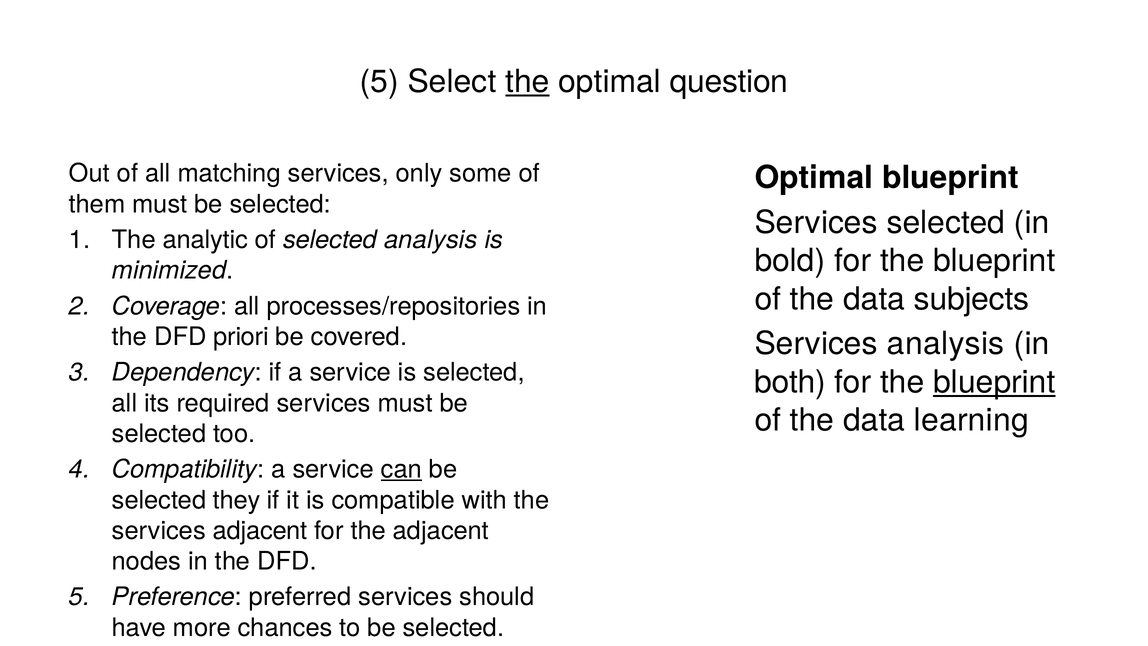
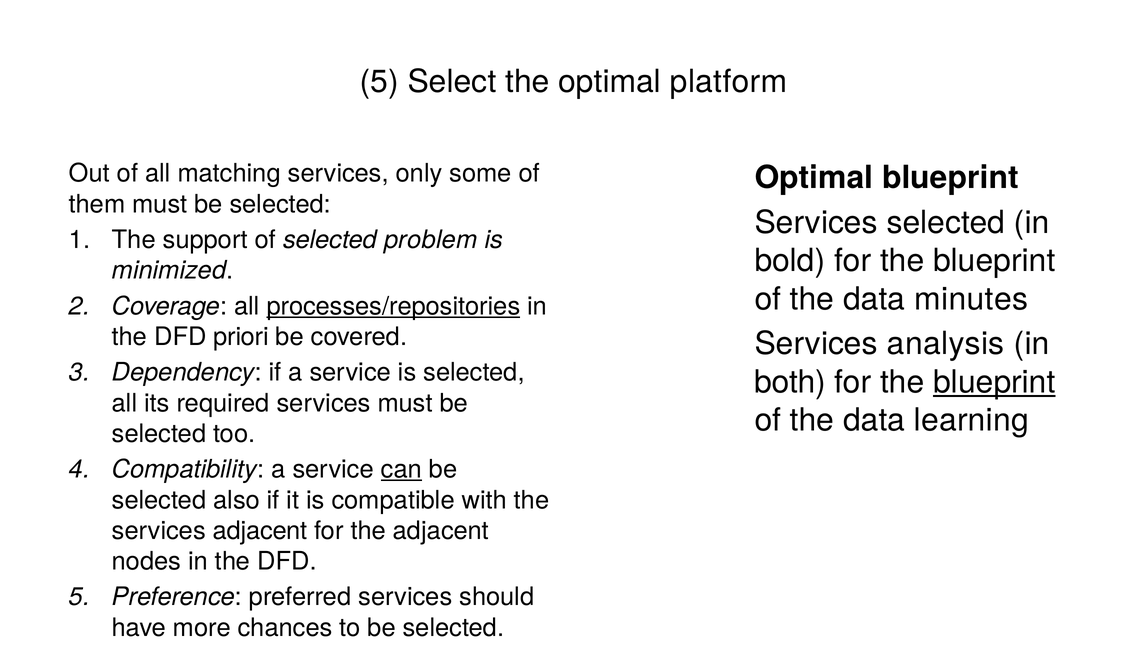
the underline: present -> none (527, 82)
question: question -> platform (729, 82)
analytic: analytic -> support (205, 240)
selected analysis: analysis -> problem (431, 240)
subjects: subjects -> minutes (971, 299)
processes/repositories underline: none -> present (393, 306)
they: they -> also (237, 500)
